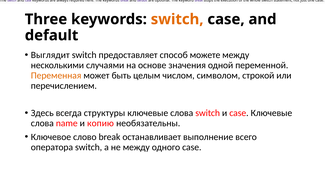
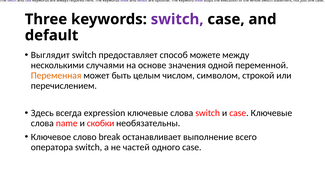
switch colour: orange -> purple (177, 19)
структуры: структуры -> expression (105, 113)
копию: копию -> скобки (101, 123)
не между: между -> частей (136, 147)
